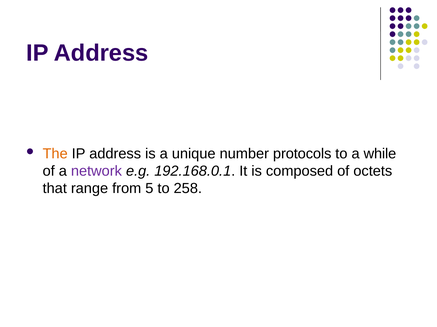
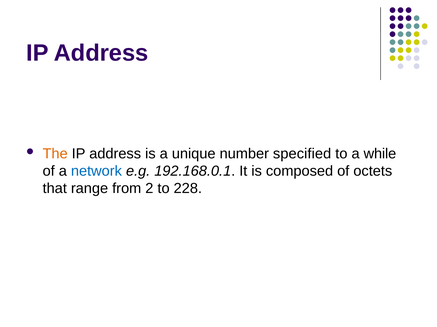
protocols: protocols -> specified (302, 154)
network colour: purple -> blue (96, 171)
5: 5 -> 2 (149, 189)
258: 258 -> 228 (188, 189)
